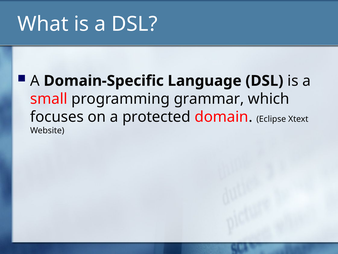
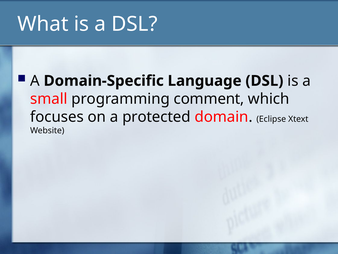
grammar: grammar -> comment (209, 99)
